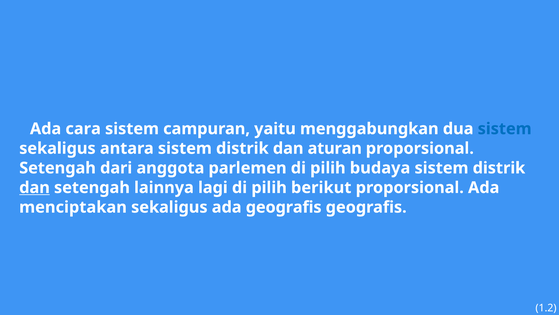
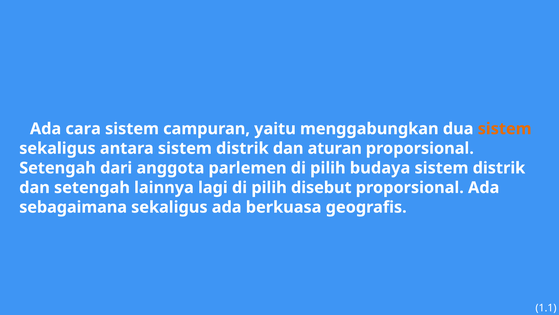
sistem colour: blue -> orange (505, 129)
dan underline: present -> none (35, 187)
berikut: berikut -> disebut (321, 187)
menciptakan: menciptakan -> sebagaimana (73, 207)
ada geografis: geografis -> berkuasa (284, 207)
1.2: 1.2 -> 1.1 (546, 307)
